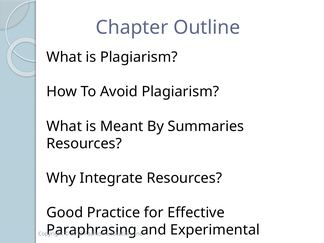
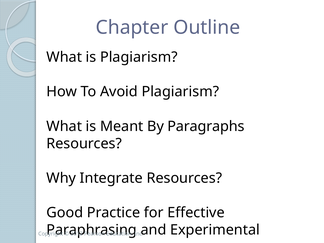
Summaries: Summaries -> Paragraphs (206, 126)
